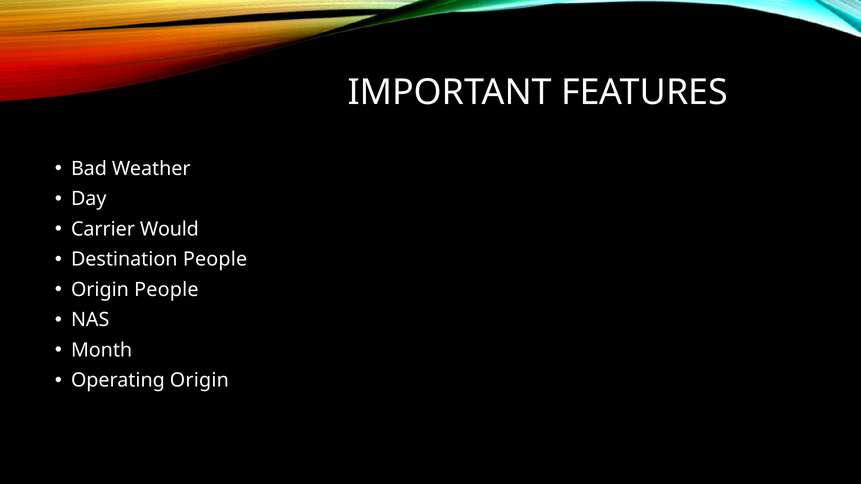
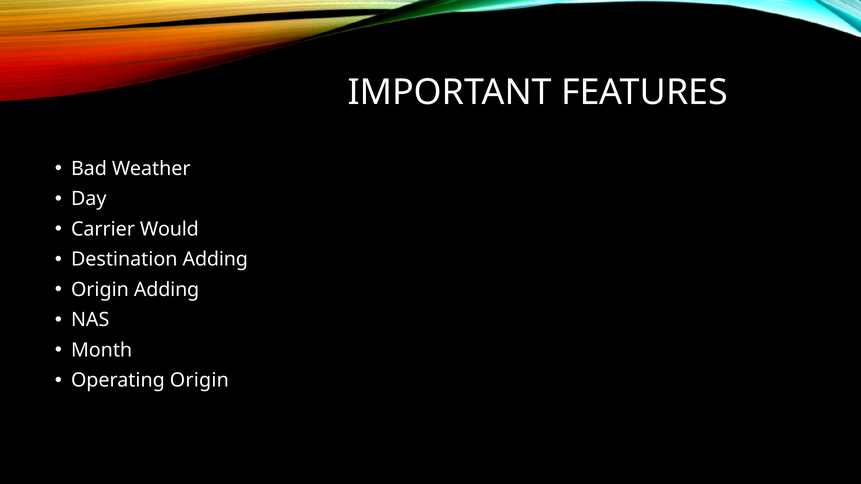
Destination People: People -> Adding (215, 260)
Origin People: People -> Adding (167, 290)
